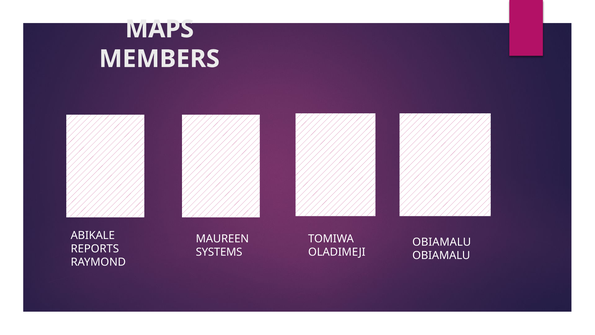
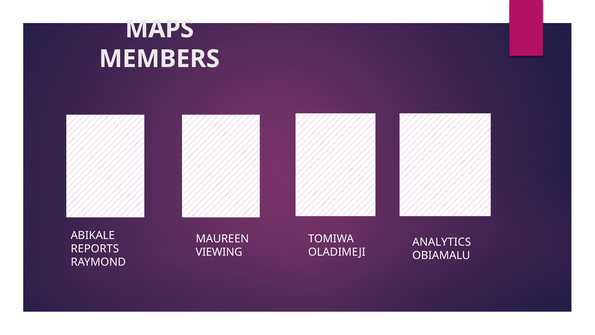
OBIAMALU: OBIAMALU -> ANALYTICS (442, 242)
SYSTEMS: SYSTEMS -> VIEWING (219, 252)
